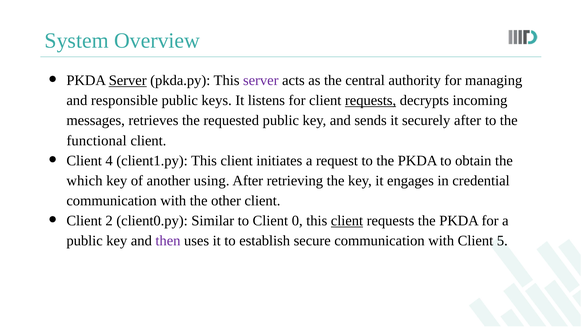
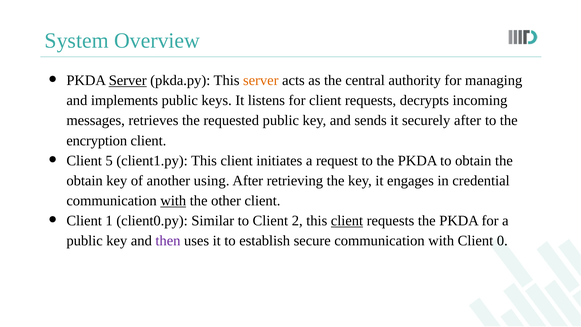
server colour: purple -> orange (261, 80)
responsible: responsible -> implements (125, 100)
requests underline: present -> none (371, 100)
functional: functional -> encryption (97, 140)
4: 4 -> 5 (109, 160)
which: which -> obtain (85, 181)
with underline: none -> present (173, 201)
2: 2 -> 1 (109, 221)
0: 0 -> 2 (297, 221)
5: 5 -> 0 (502, 241)
